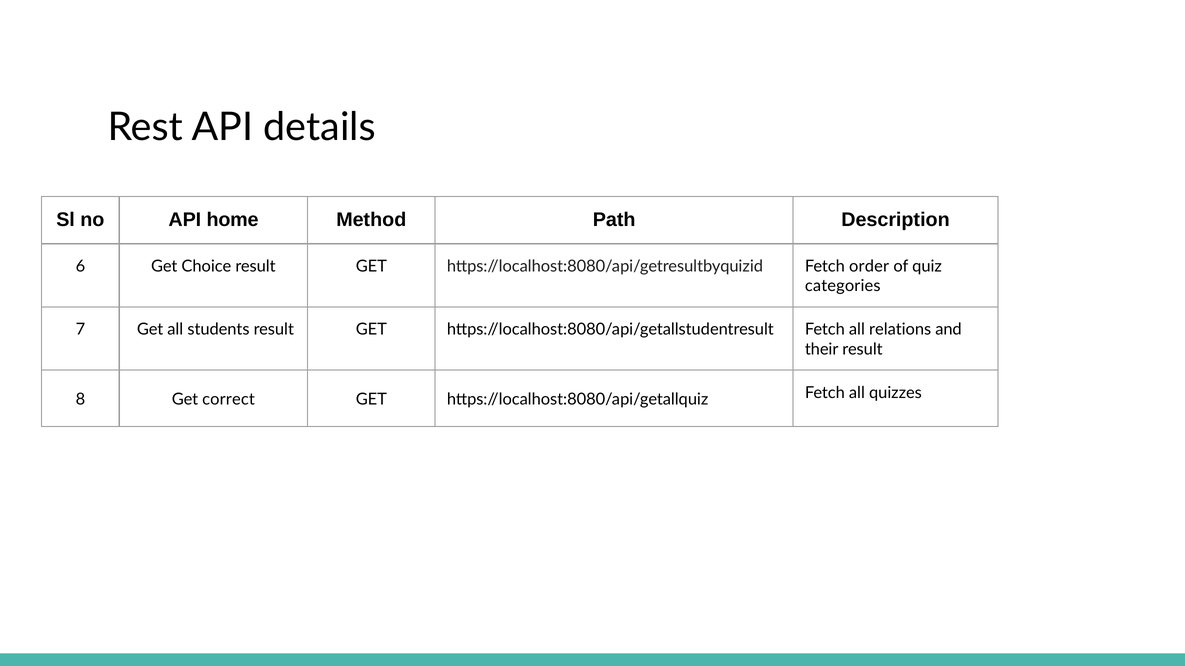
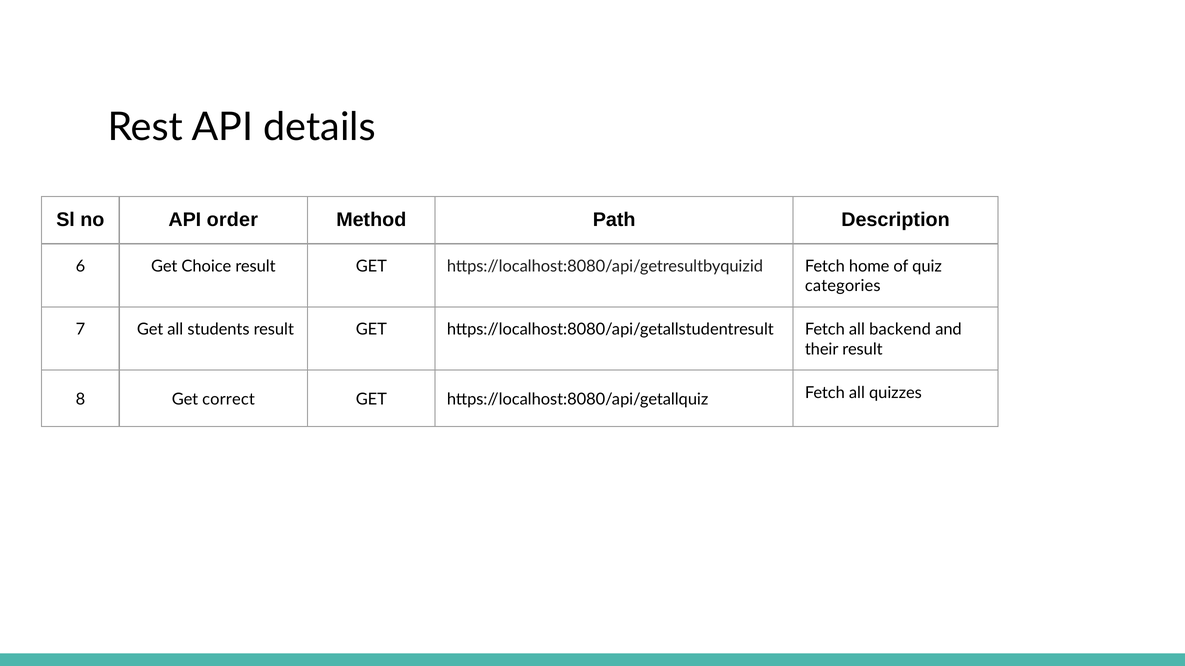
home: home -> order (232, 220)
order: order -> home (869, 267)
relations: relations -> backend (900, 330)
